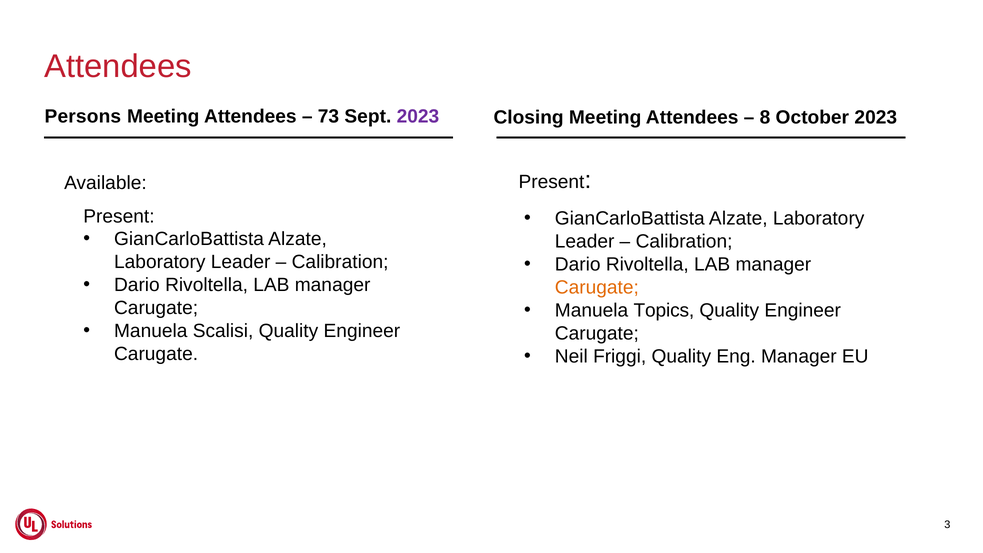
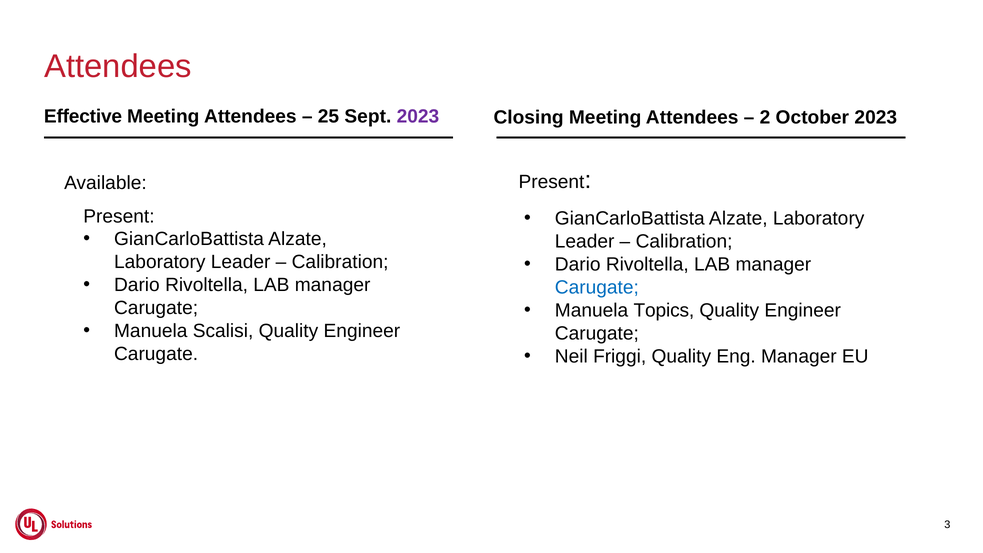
Persons: Persons -> Effective (83, 116)
73: 73 -> 25 (328, 116)
8: 8 -> 2 (765, 117)
Carugate colour: orange -> blue (597, 287)
